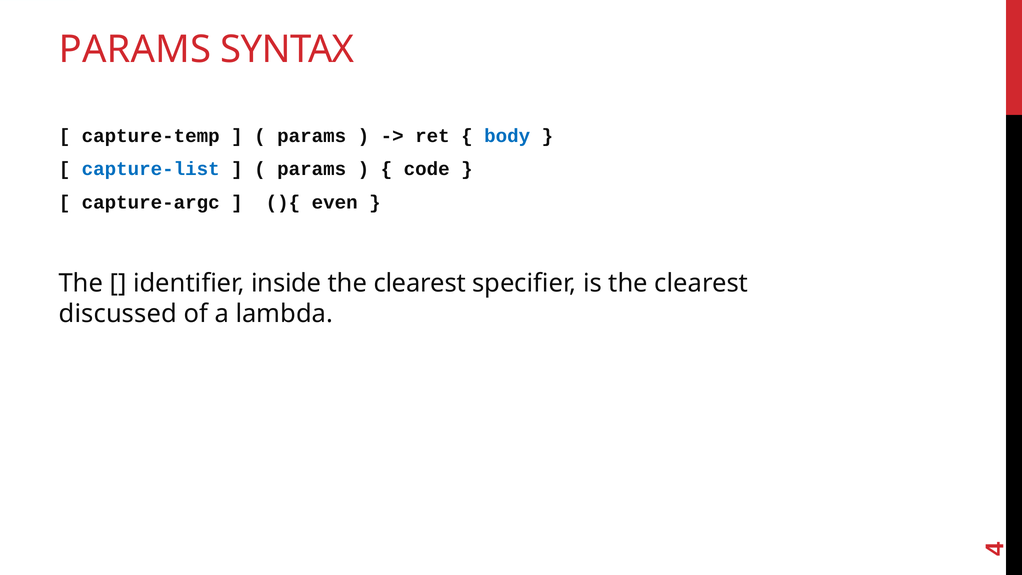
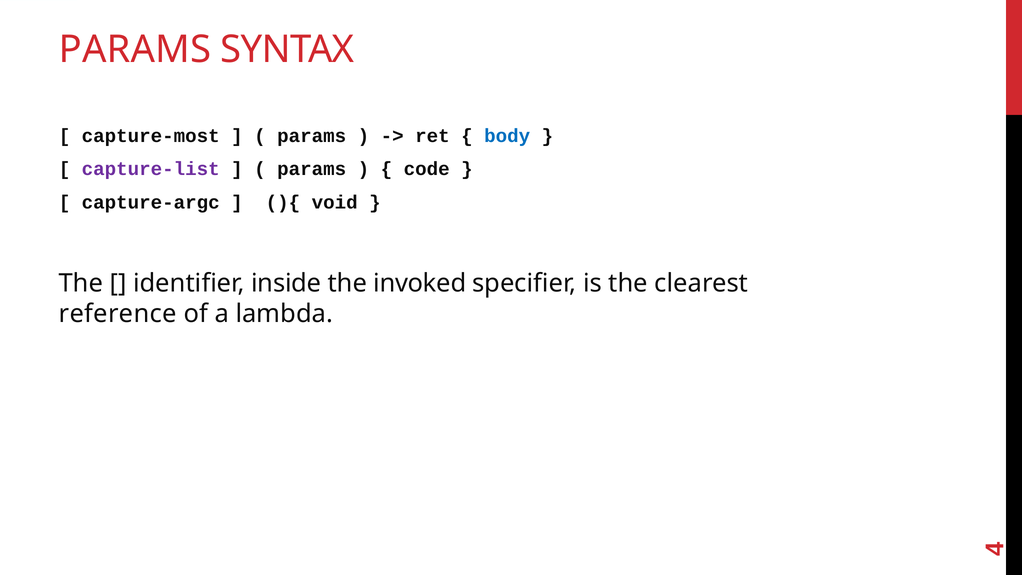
capture-temp: capture-temp -> capture-most (151, 136)
capture-list colour: blue -> purple (151, 169)
even: even -> void (335, 202)
clearest: clearest -> invoked (420, 283)
discussed: discussed -> reference (118, 314)
